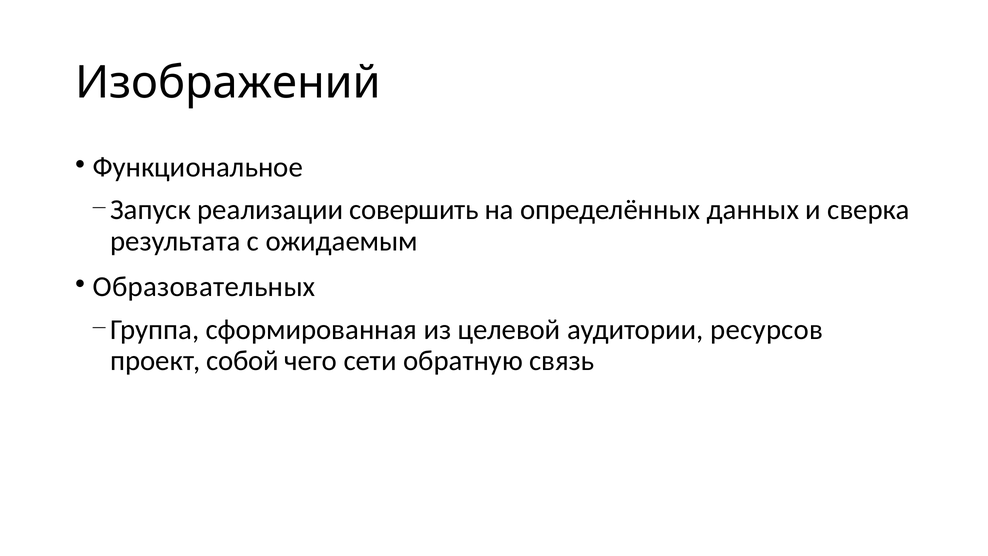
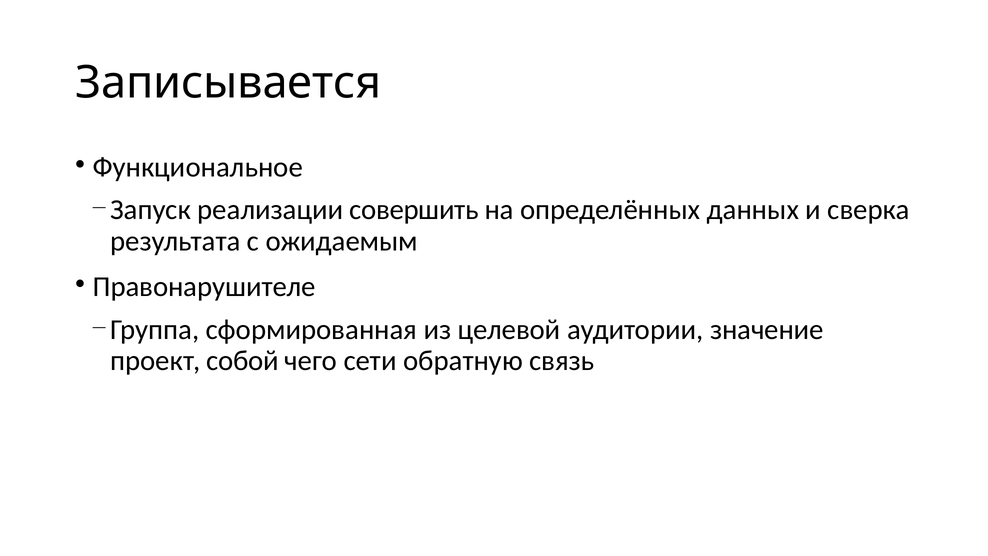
Изображений: Изображений -> Записывается (228, 83)
Образовательных: Образовательных -> Правонарушителе (204, 287)
ресурсов: ресурсов -> значение (767, 329)
